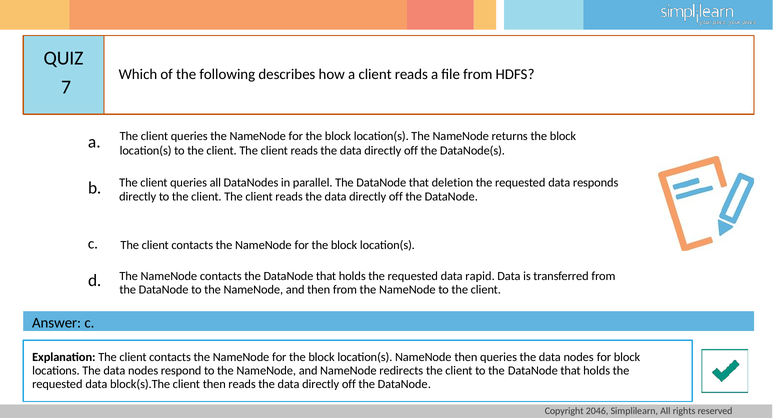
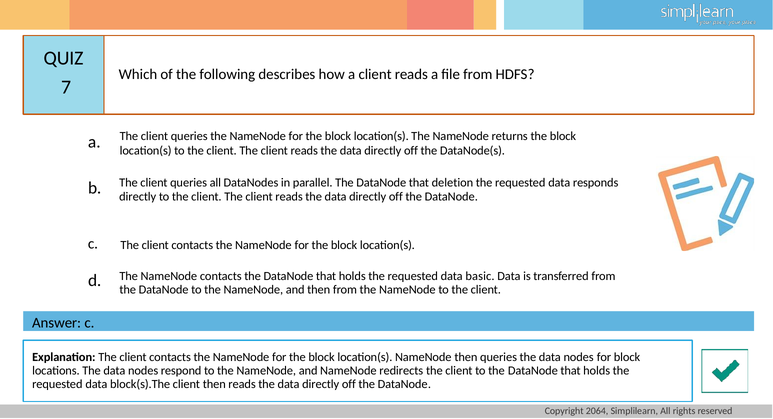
rapid: rapid -> basic (480, 276)
2046: 2046 -> 2064 (597, 411)
